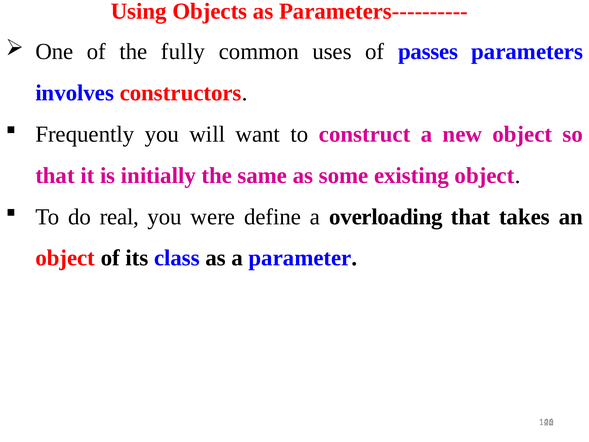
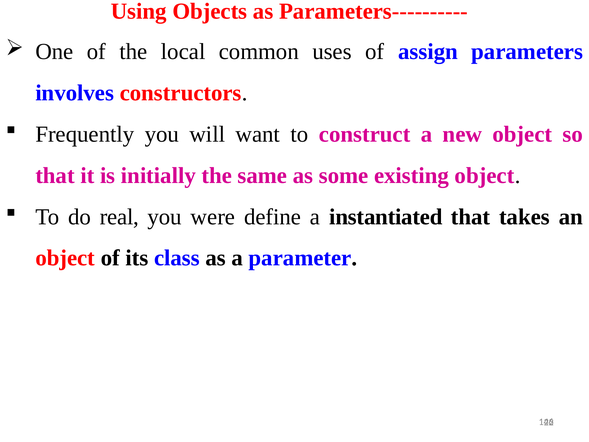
fully: fully -> local (183, 52)
passes: passes -> assign (428, 52)
overloading: overloading -> instantiated (386, 217)
